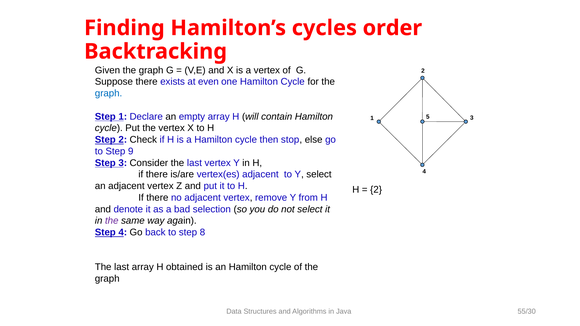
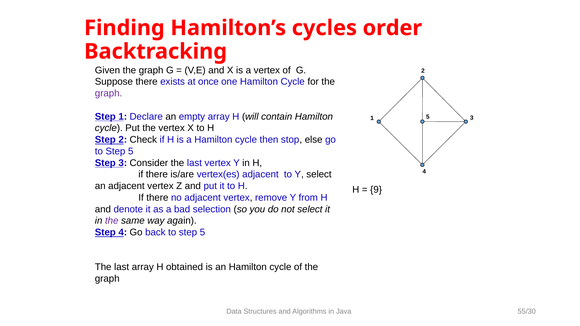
even: even -> once (208, 82)
graph colour: blue -> purple (109, 93)
9: 9 -> 5 (131, 151)
2: 2 -> 9 (376, 190)
back to step 8: 8 -> 5 (202, 233)
